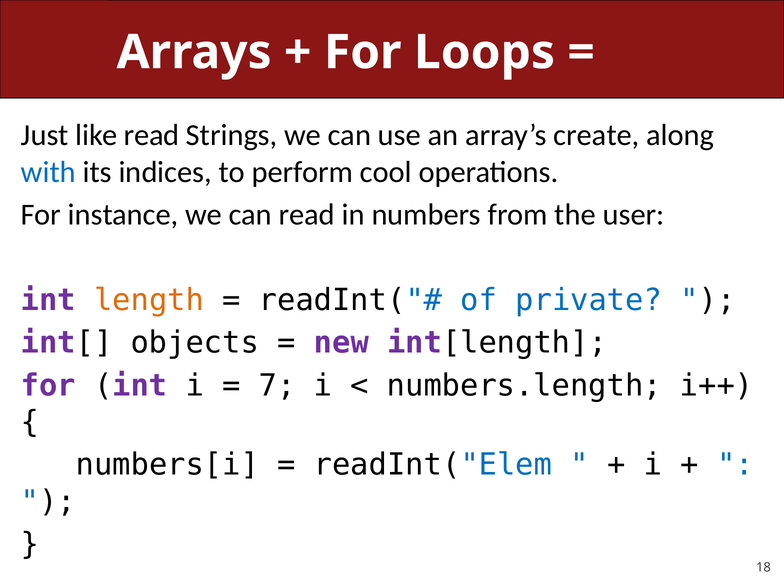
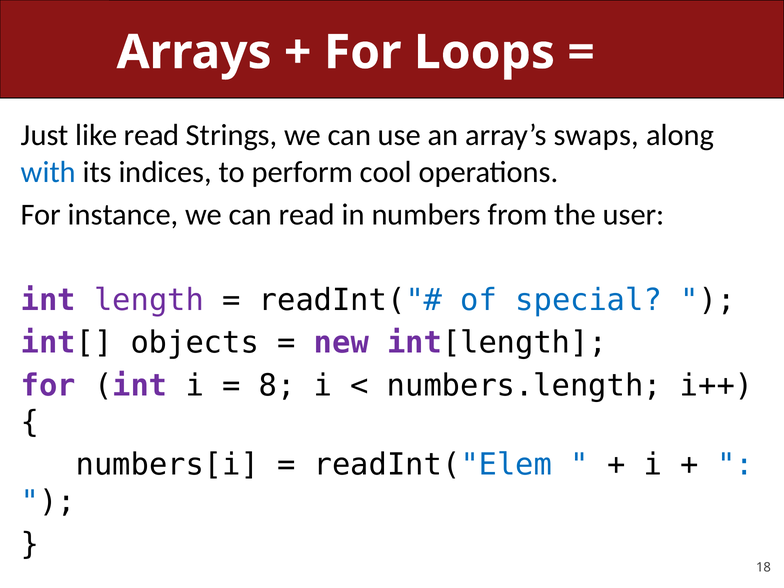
create: create -> swaps (596, 135)
length colour: orange -> purple (149, 300)
private: private -> special (589, 300)
7: 7 -> 8 (277, 386)
